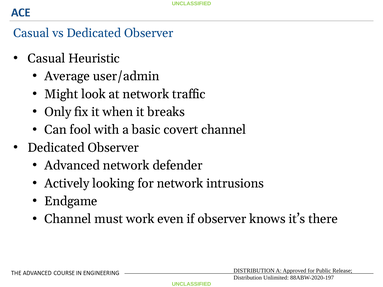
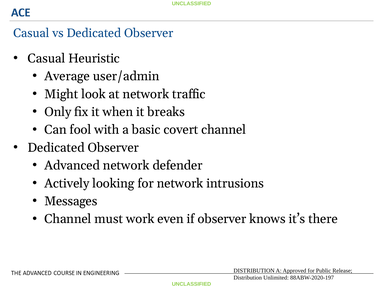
Endgame: Endgame -> Messages (71, 201)
